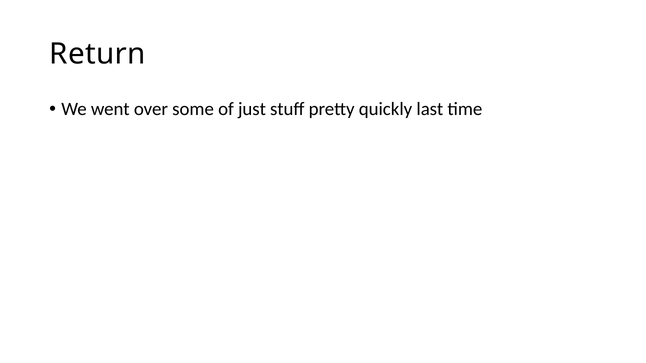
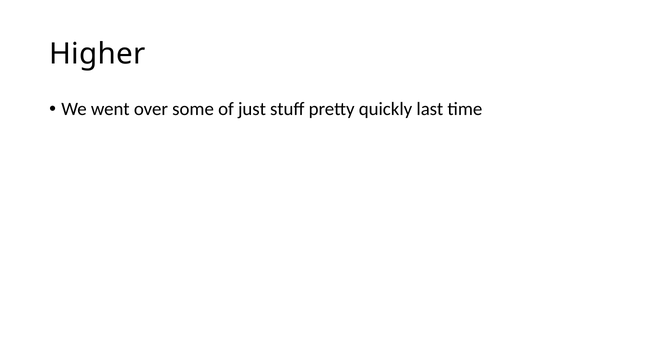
Return: Return -> Higher (97, 54)
